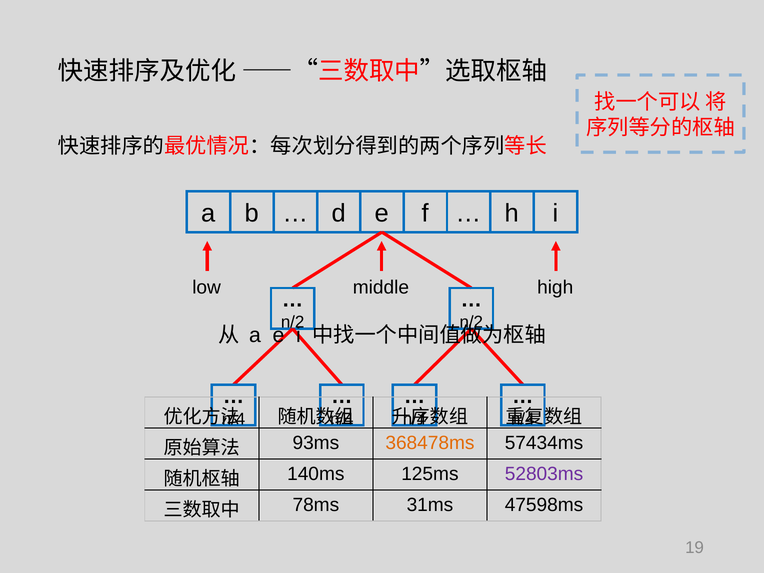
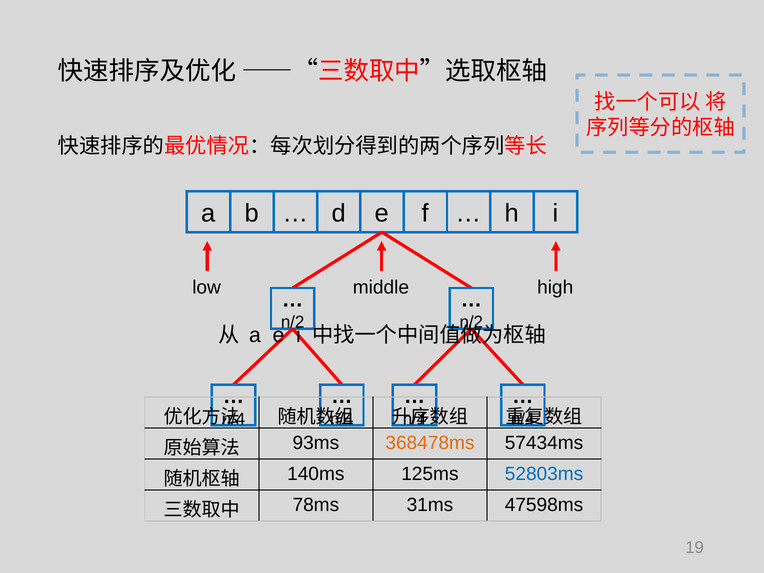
52803ms colour: purple -> blue (544, 474)
